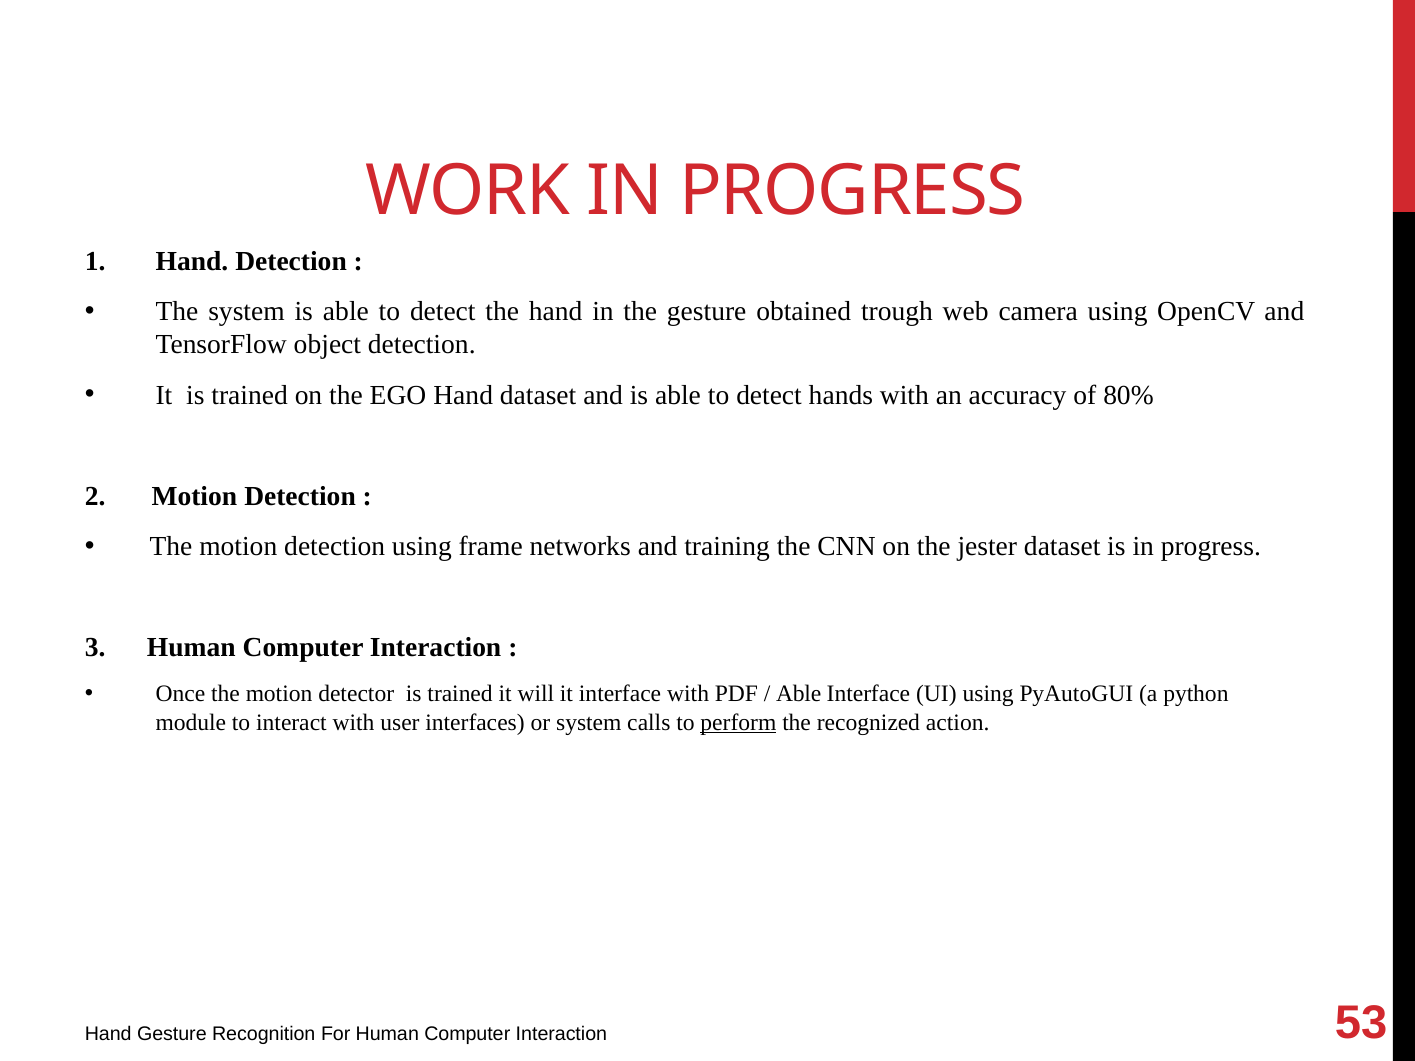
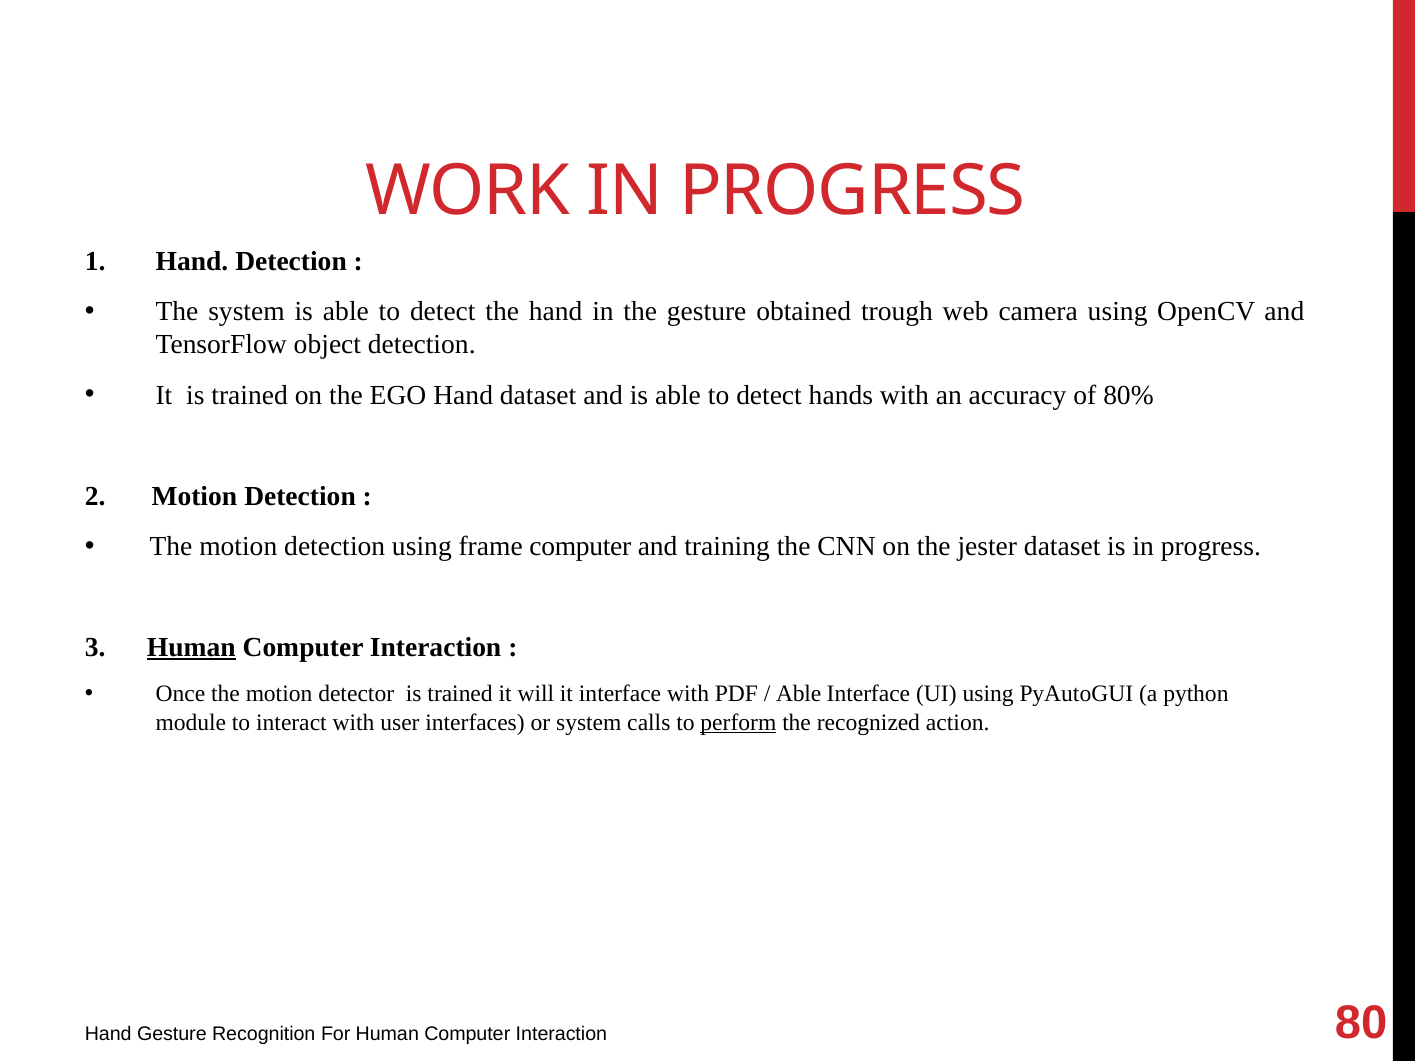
frame networks: networks -> computer (580, 547)
Human underline: none -> present (191, 647)
53: 53 -> 80 (1361, 1024)
